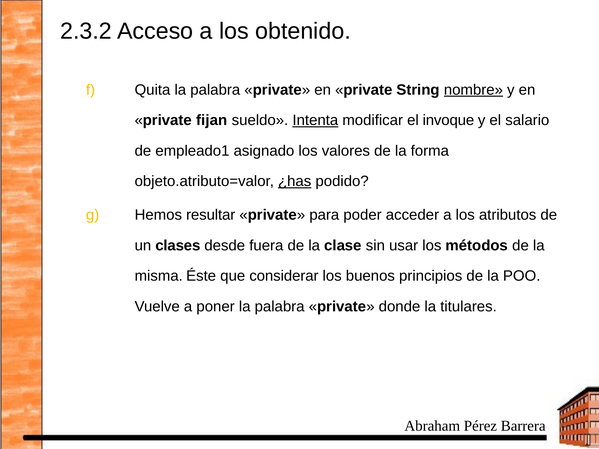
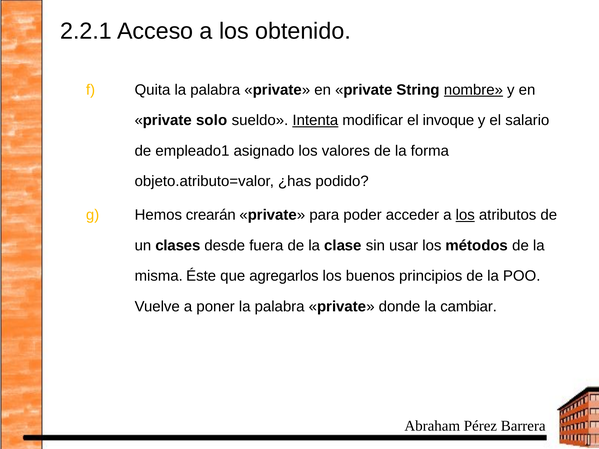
2.3.2: 2.3.2 -> 2.2.1 (86, 31)
fijan: fijan -> solo (212, 120)
¿has underline: present -> none (295, 181)
resultar: resultar -> crearán (211, 215)
los underline: none -> present (465, 215)
considerar: considerar -> agregarlos (284, 276)
titulares: titulares -> cambiar (469, 307)
